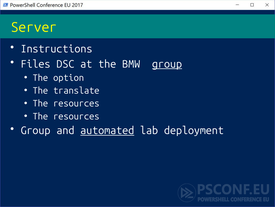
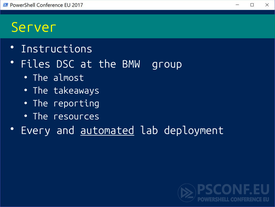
group underline: present -> none (167, 64)
option: option -> almost (69, 77)
translate: translate -> takeaways (76, 90)
resources: resources -> reporting (76, 103)
Group: Group -> Every (36, 130)
